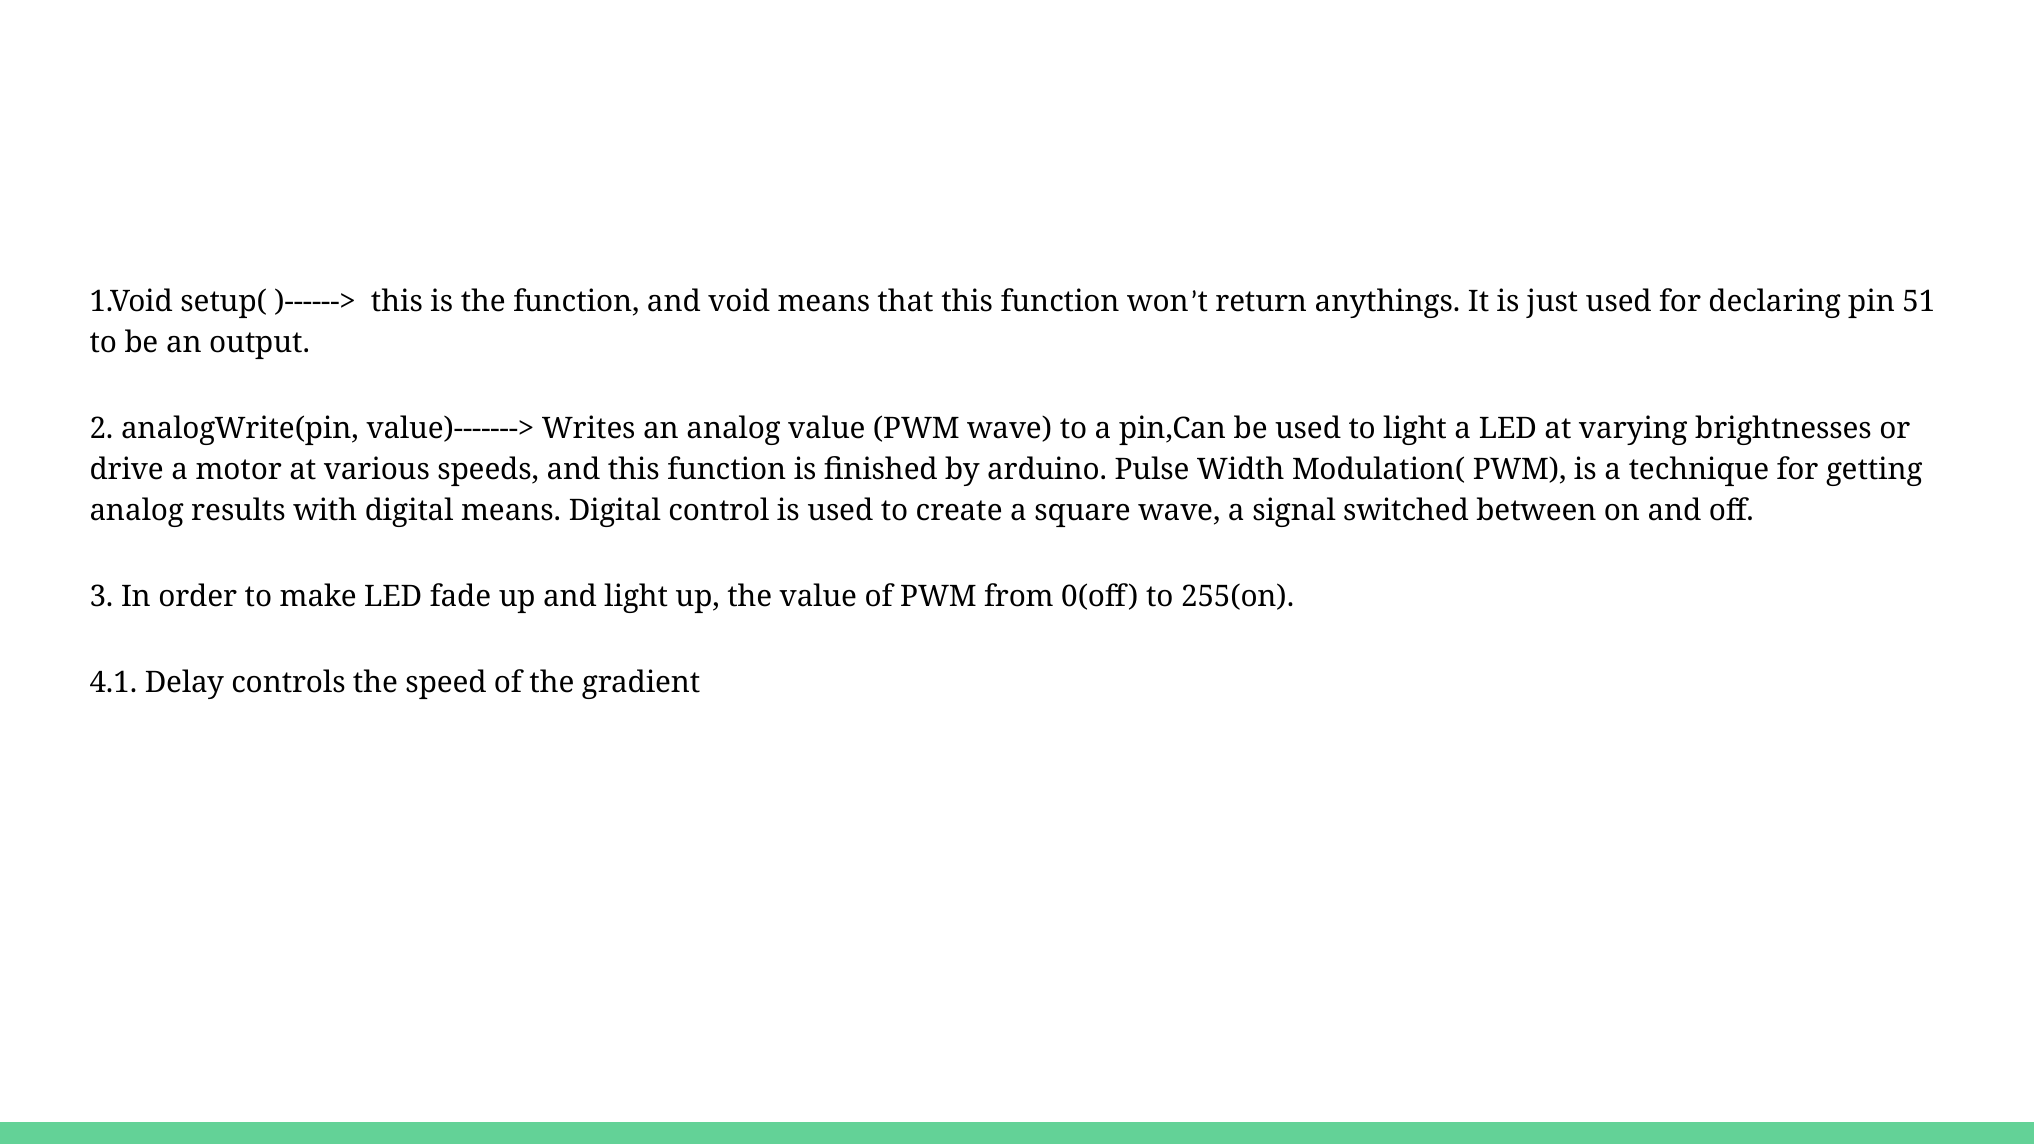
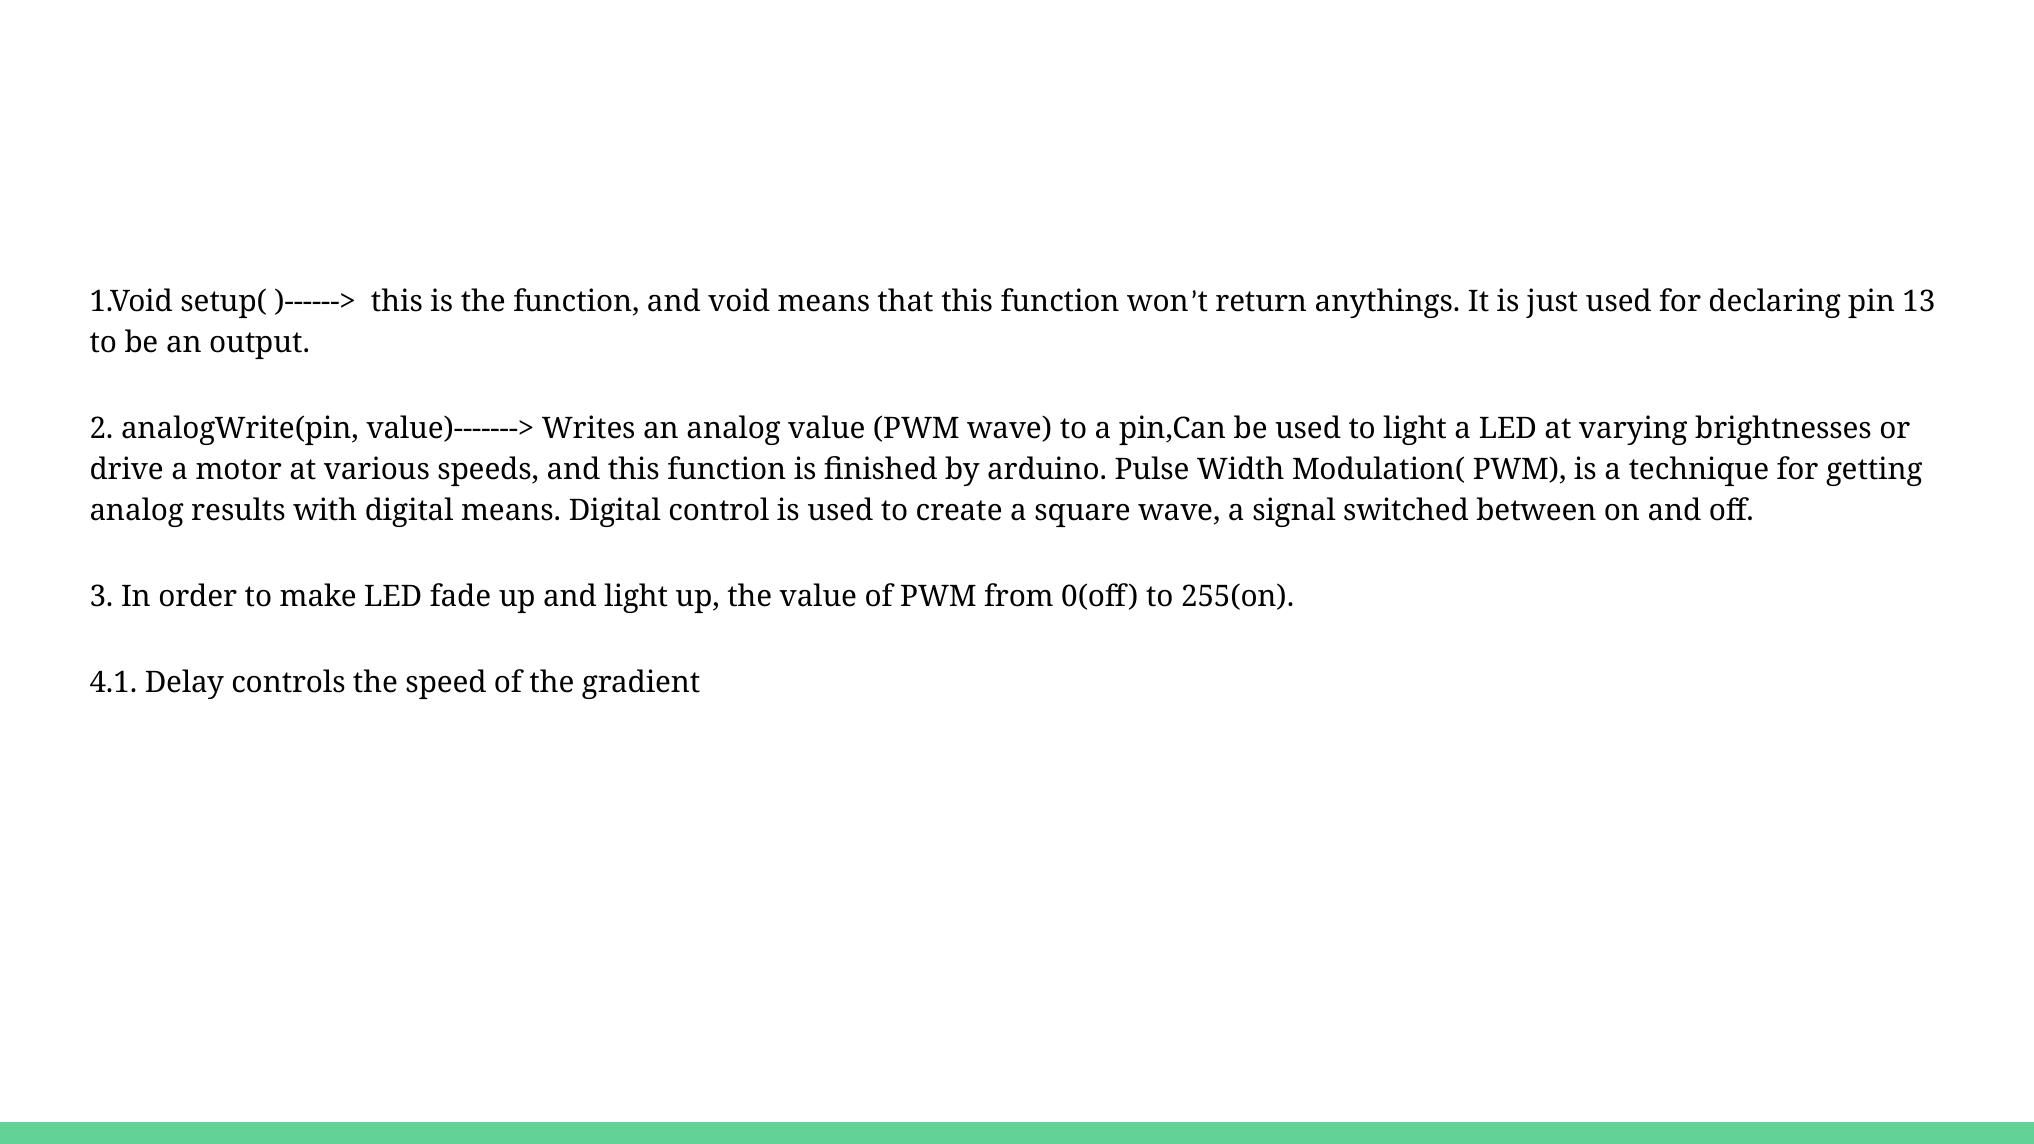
51: 51 -> 13 (1919, 302)
